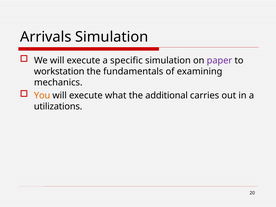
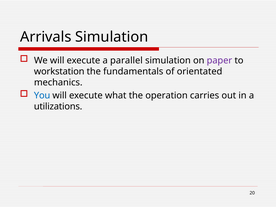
specific: specific -> parallel (126, 60)
examining: examining -> orientated (200, 71)
You colour: orange -> blue (42, 95)
additional: additional -> operation (167, 95)
